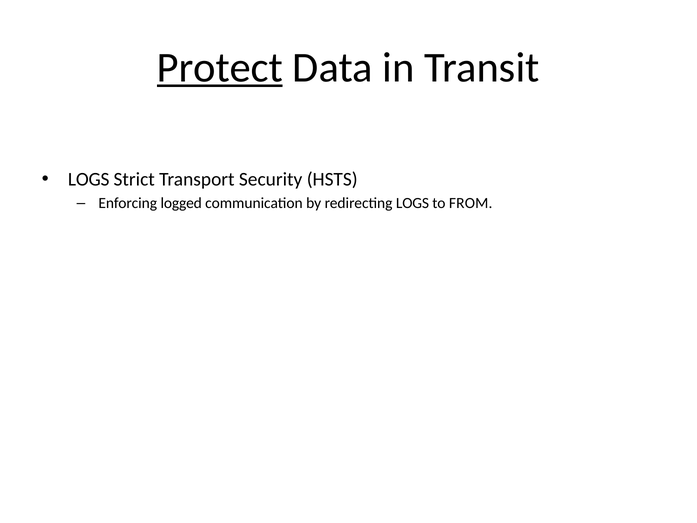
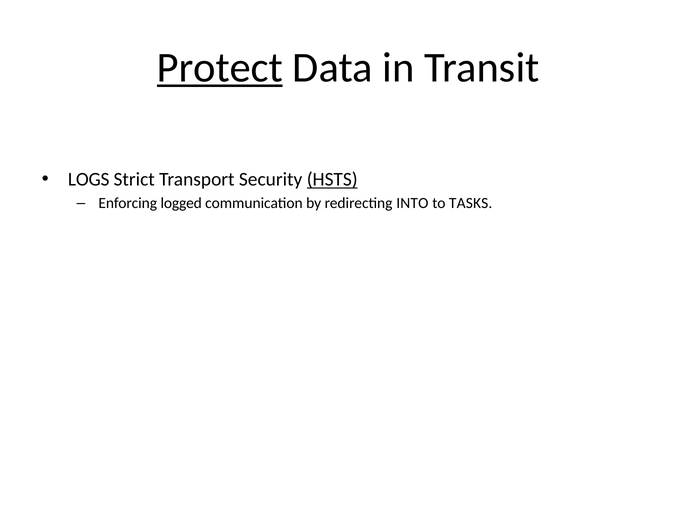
HSTS underline: none -> present (332, 179)
redirecting LOGS: LOGS -> INTO (412, 203)
FROM: FROM -> TASKS (471, 203)
